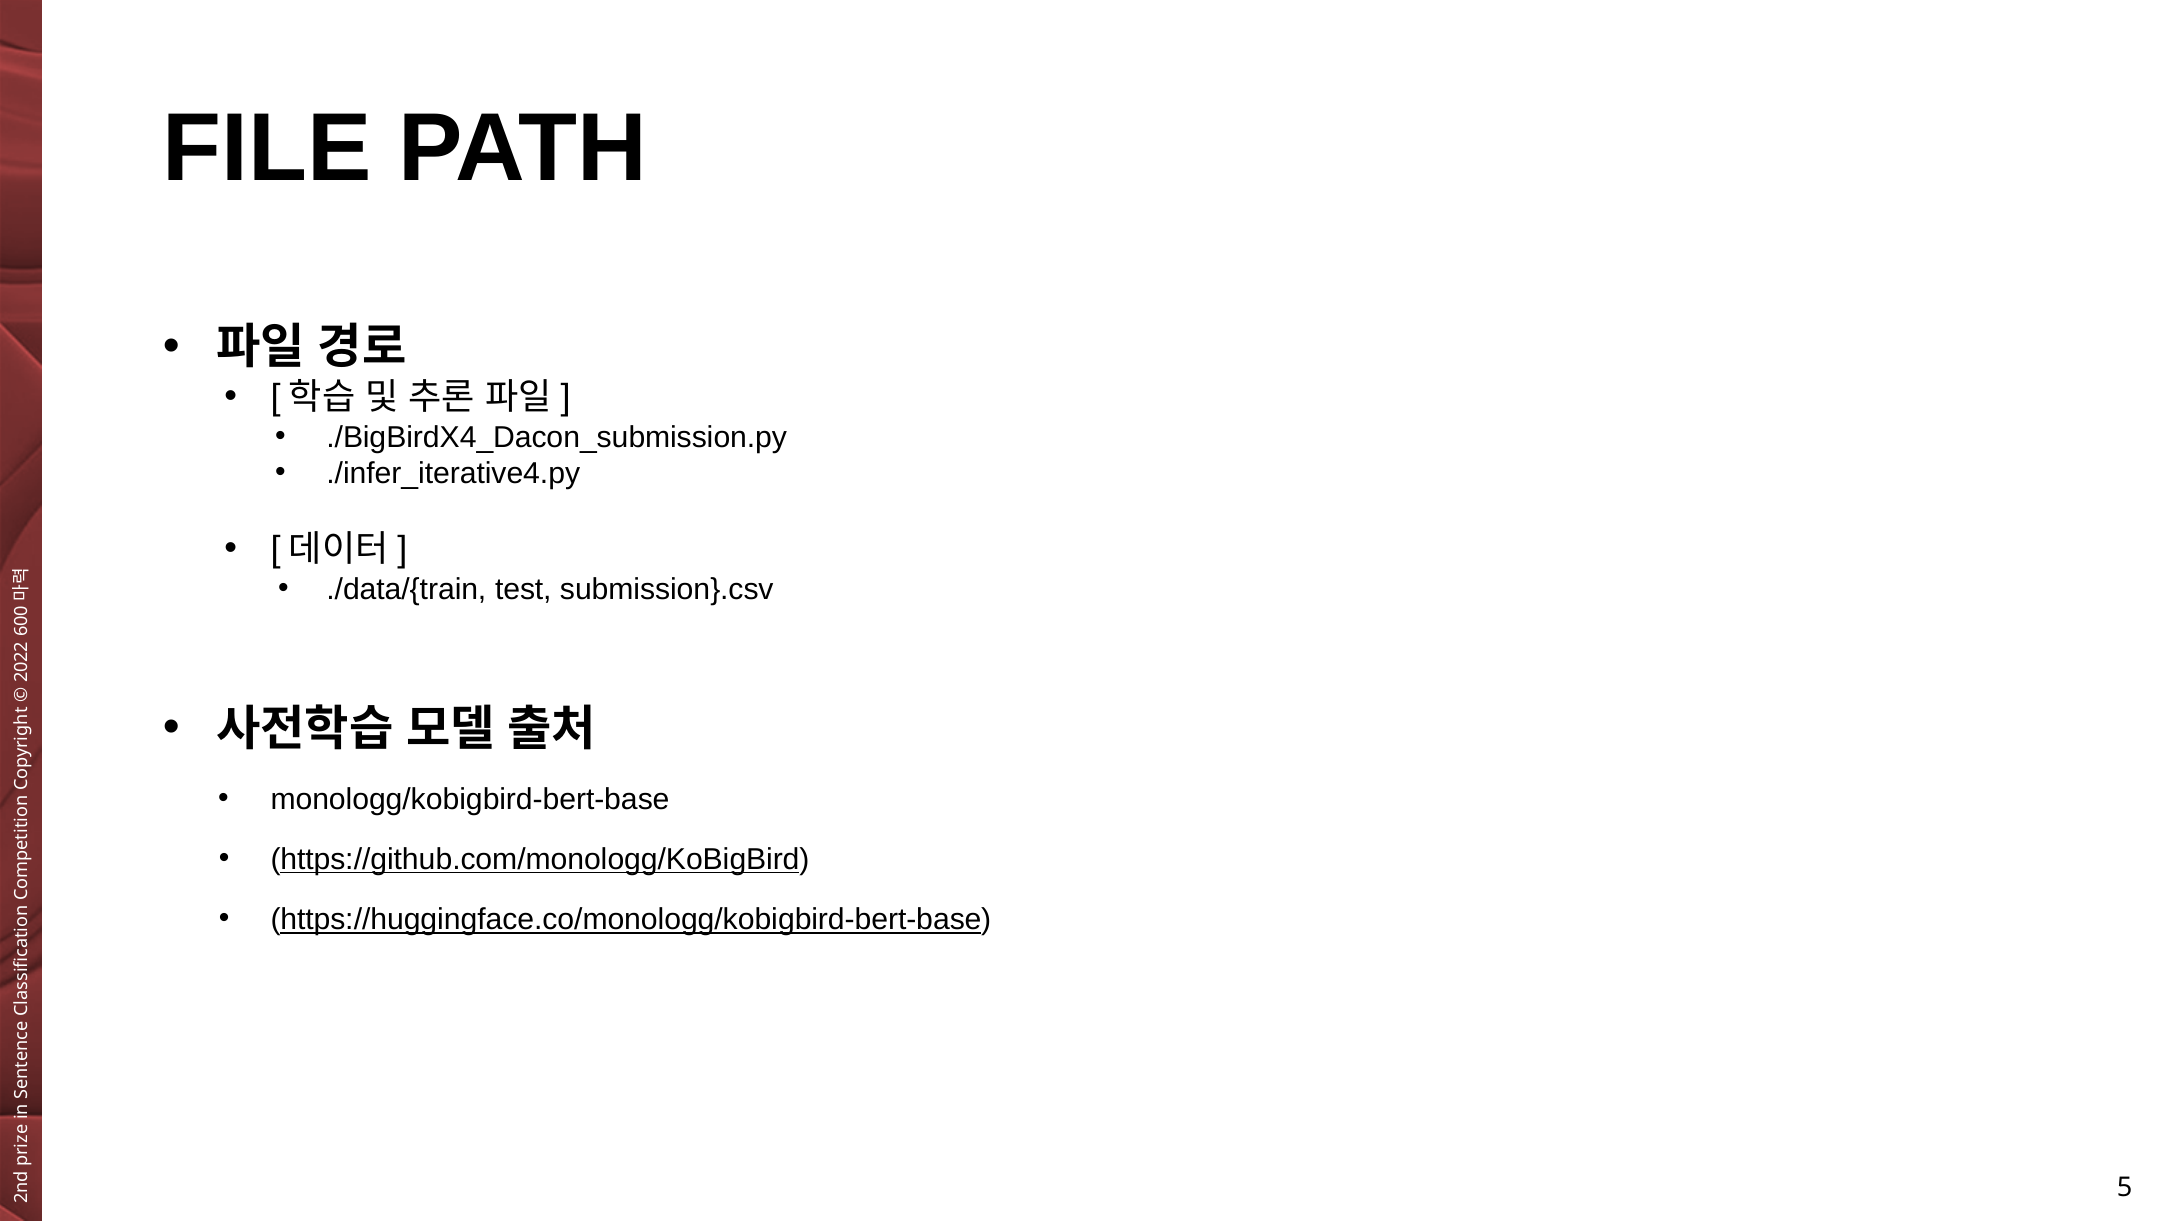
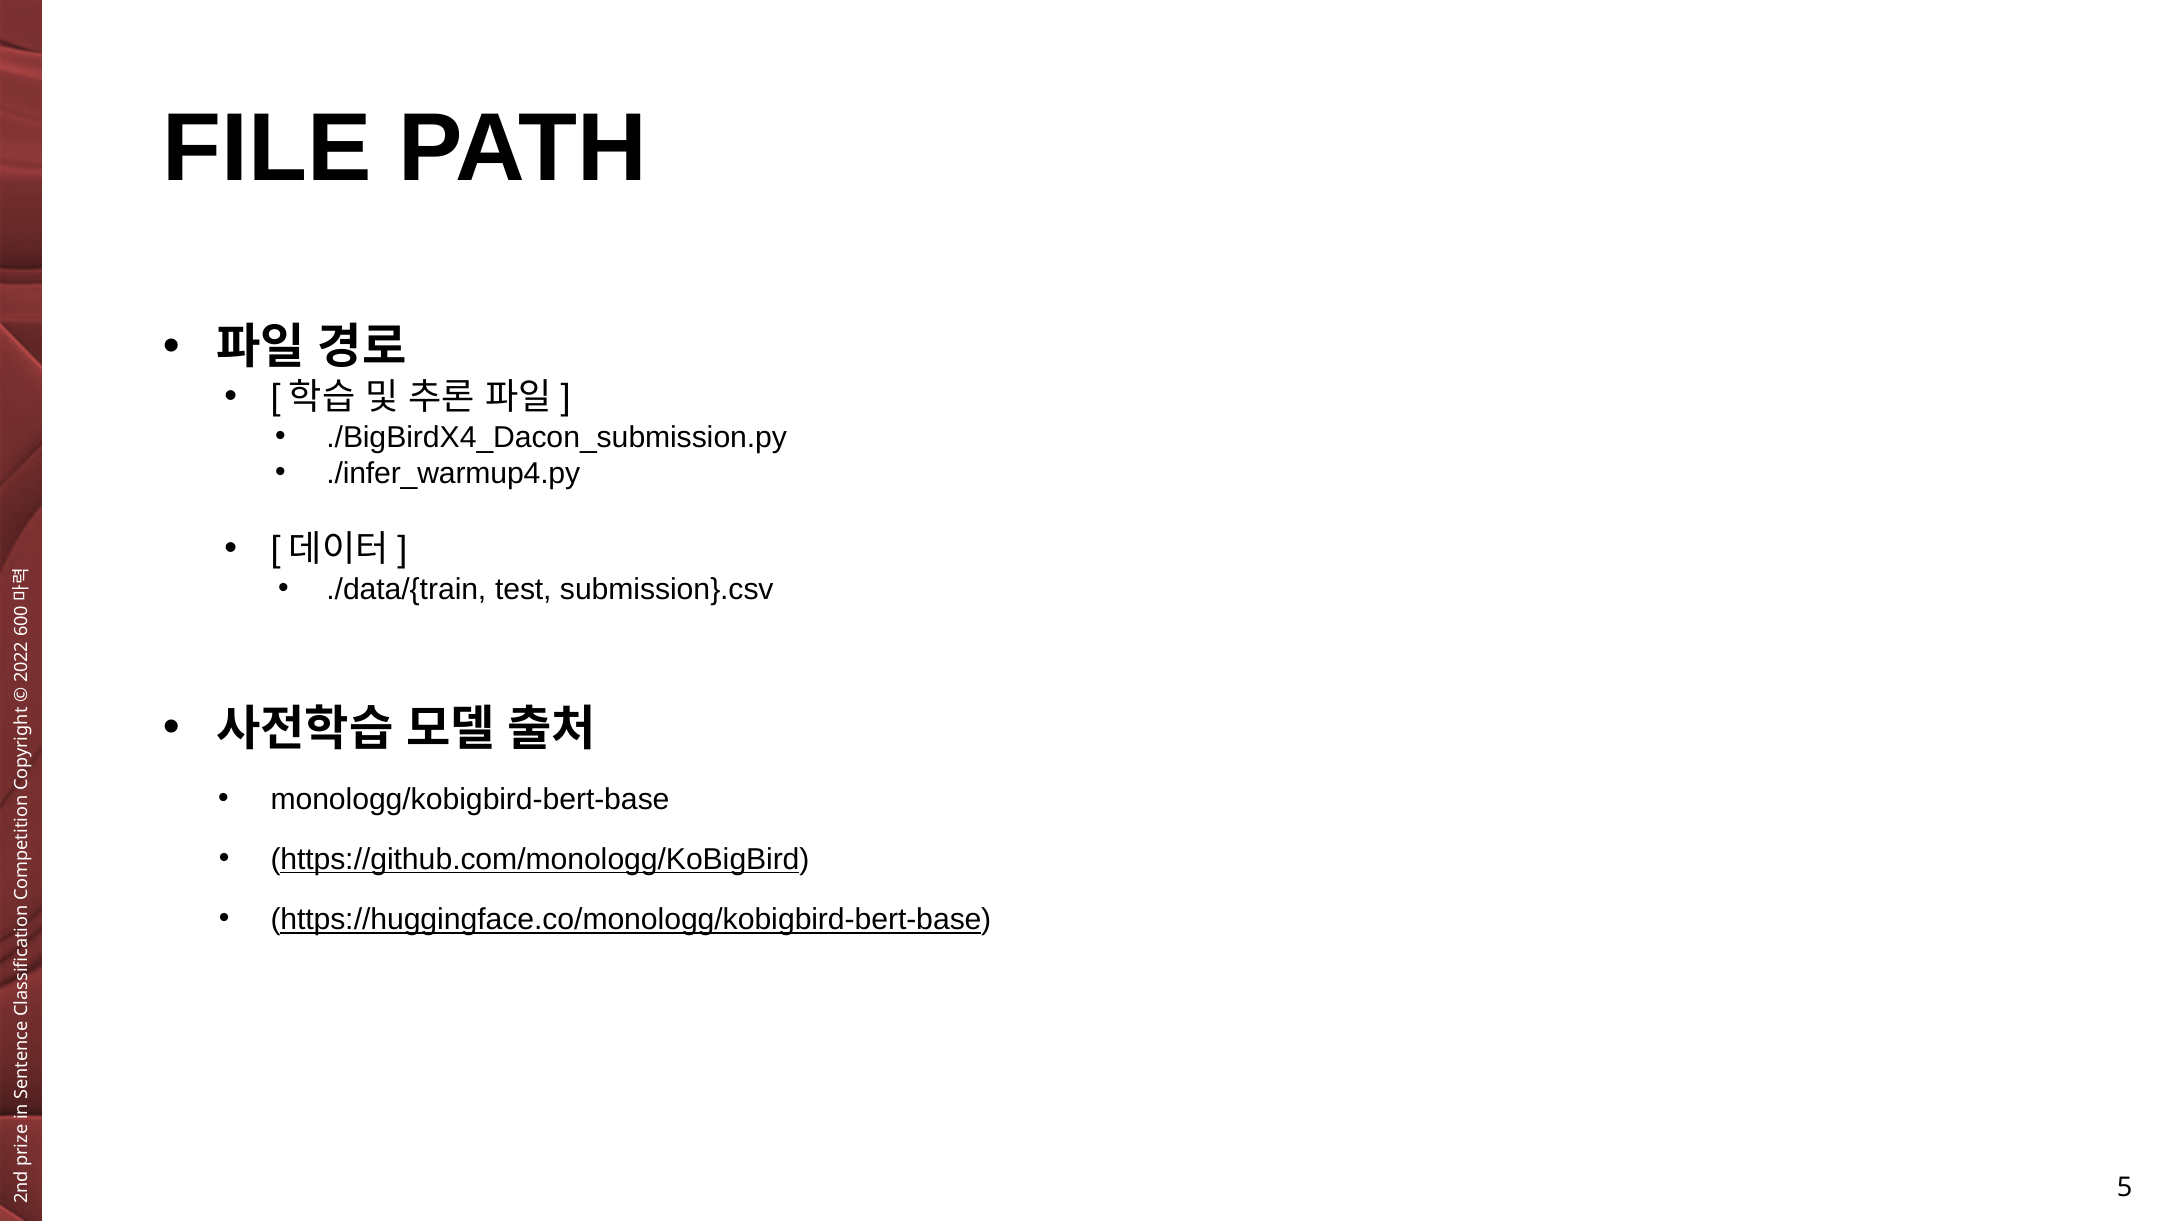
./infer_iterative4.py: ./infer_iterative4.py -> ./infer_warmup4.py (453, 473)
